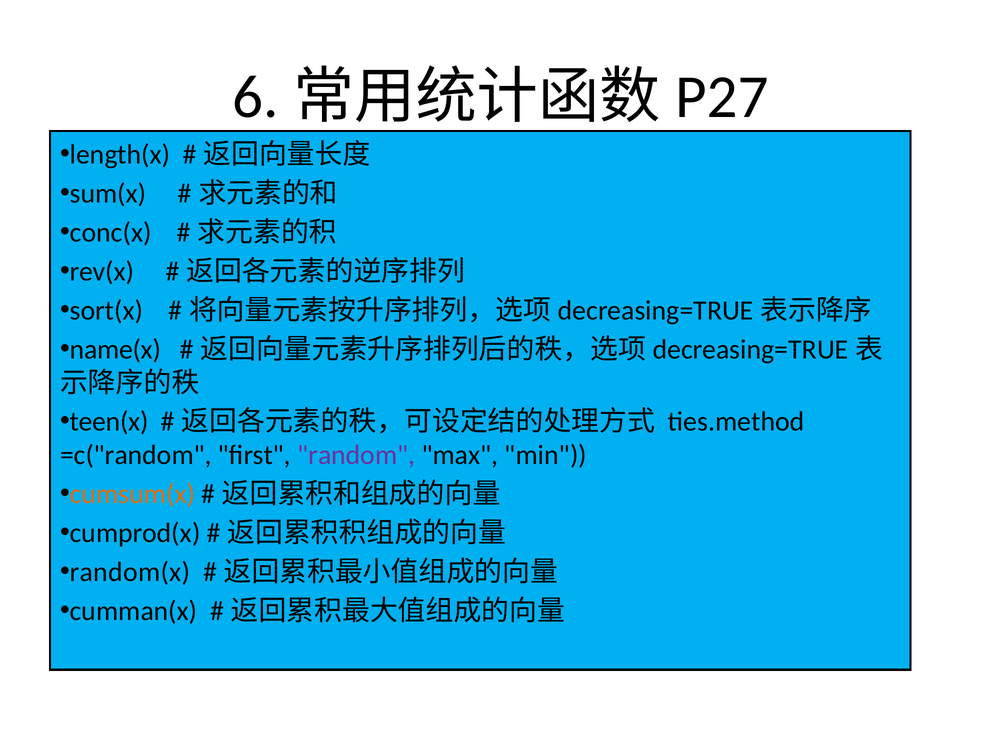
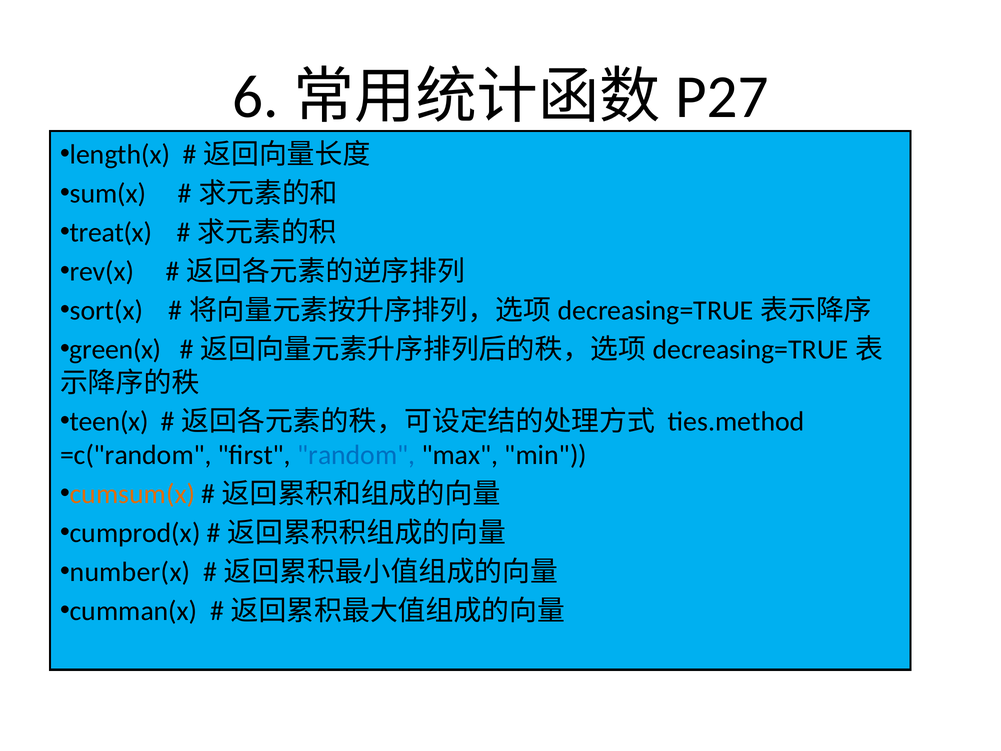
conc(x: conc(x -> treat(x (111, 233)
name(x: name(x -> green(x (115, 349)
random colour: purple -> blue (356, 455)
random(x: random(x -> number(x (130, 572)
